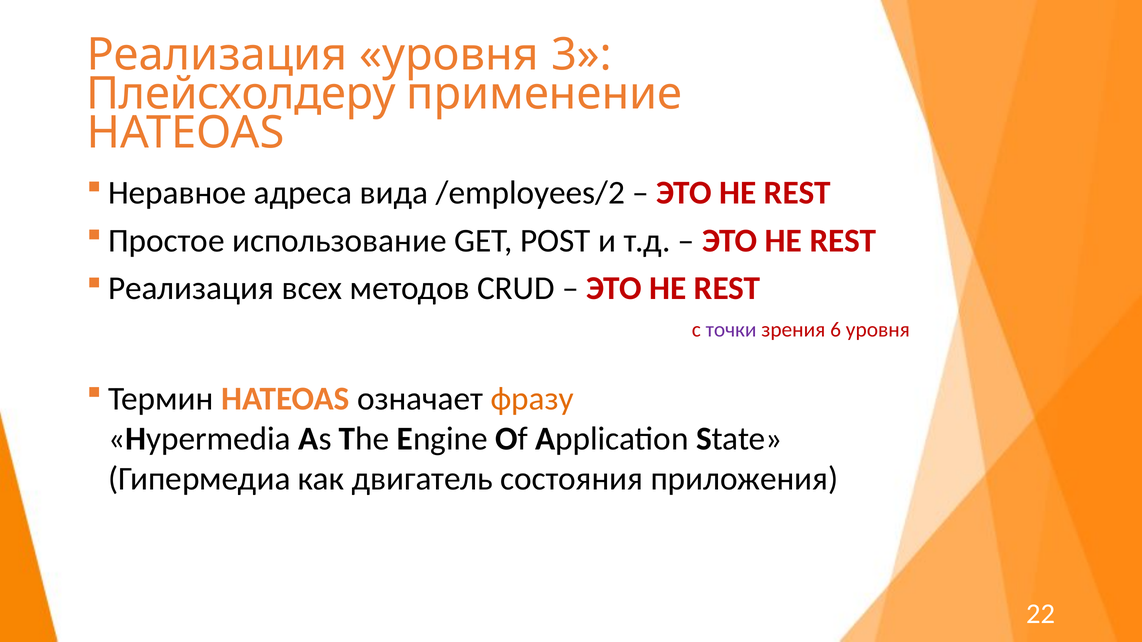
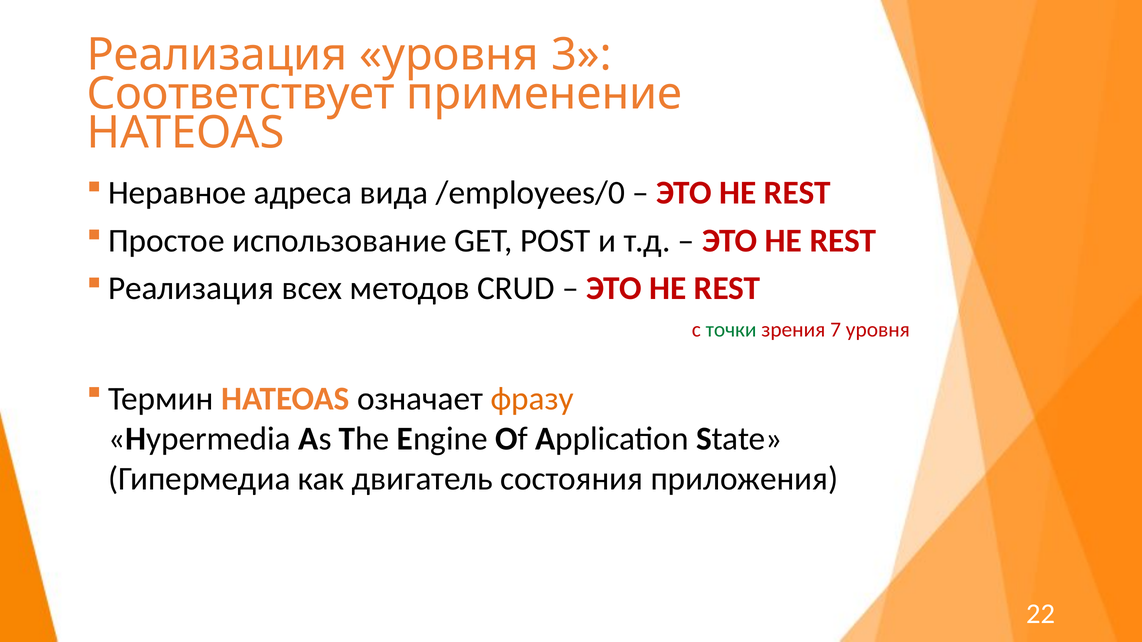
Плейсхолдеру: Плейсхолдеру -> Соответствует (241, 94)
/employees/2: /employees/2 -> /employees/0 (530, 193)
точки colour: purple -> green (731, 330)
6: 6 -> 7 (836, 330)
